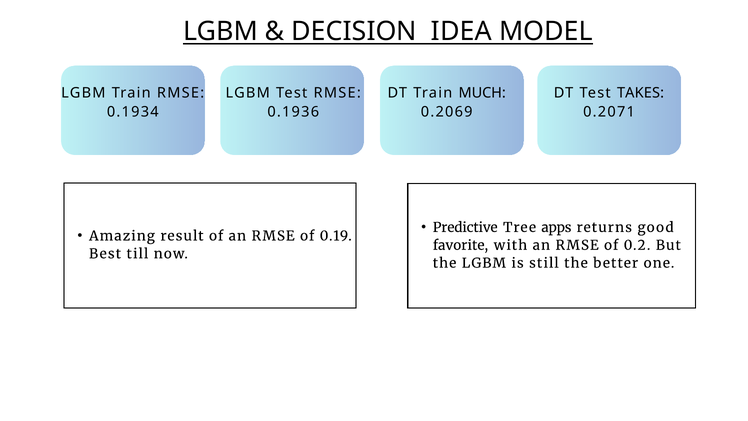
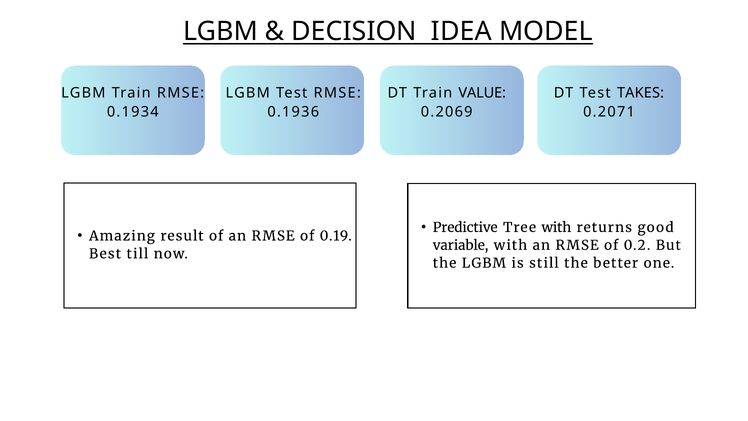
MUCH: MUCH -> VALUE (482, 93)
Tree apps: apps -> with (556, 227)
favorite: favorite -> variable (461, 245)
